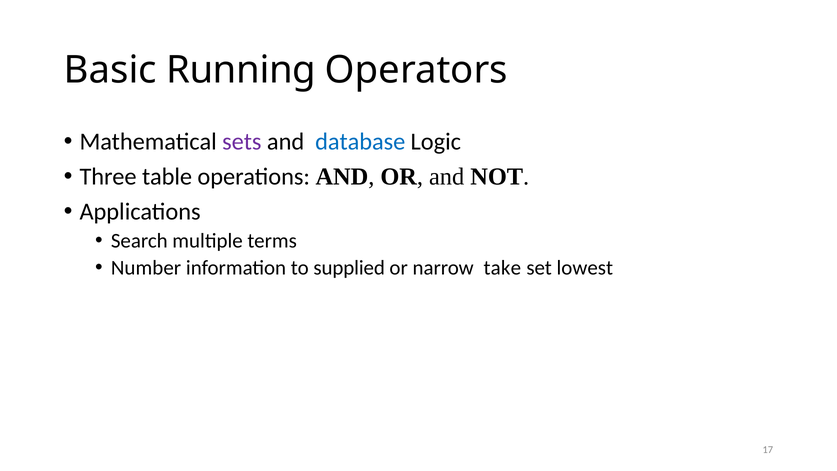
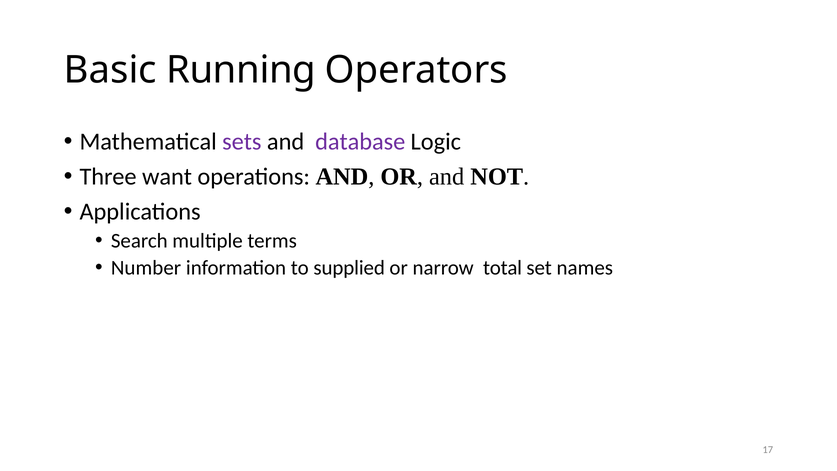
database colour: blue -> purple (360, 142)
table: table -> want (167, 177)
take: take -> total (503, 267)
lowest: lowest -> names (585, 267)
